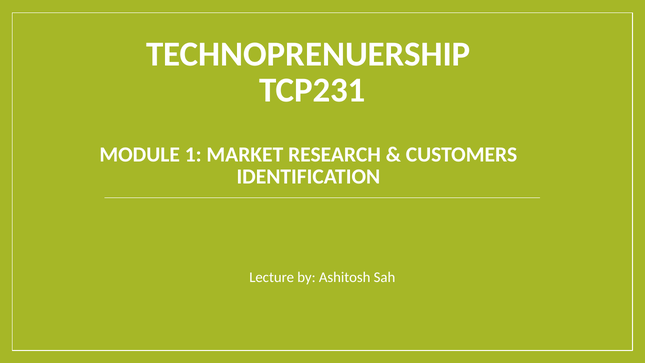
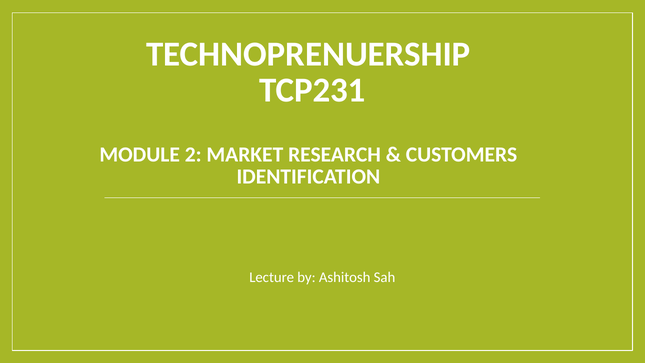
1: 1 -> 2 (193, 155)
